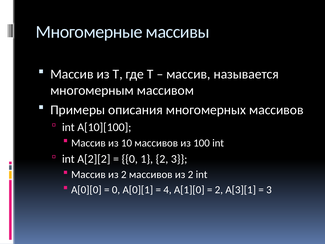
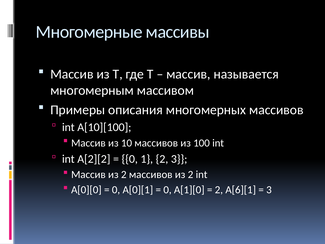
4: 4 -> 0 (167, 190)
A[3][1: A[3][1 -> A[6][1 (241, 190)
